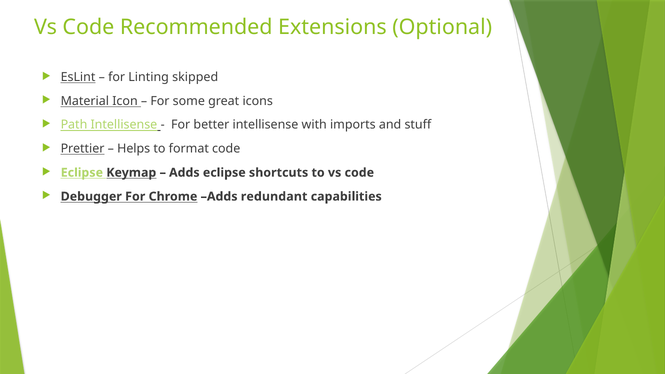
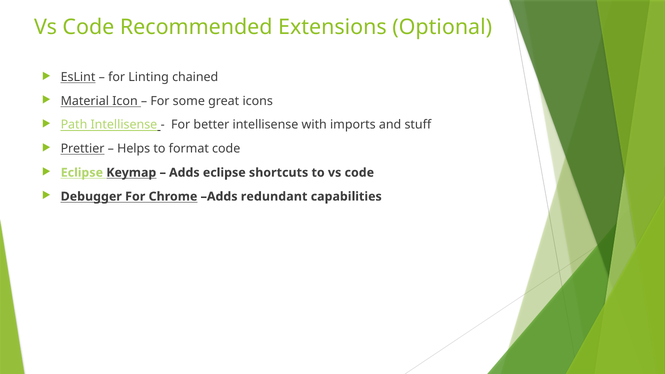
skipped: skipped -> chained (195, 77)
